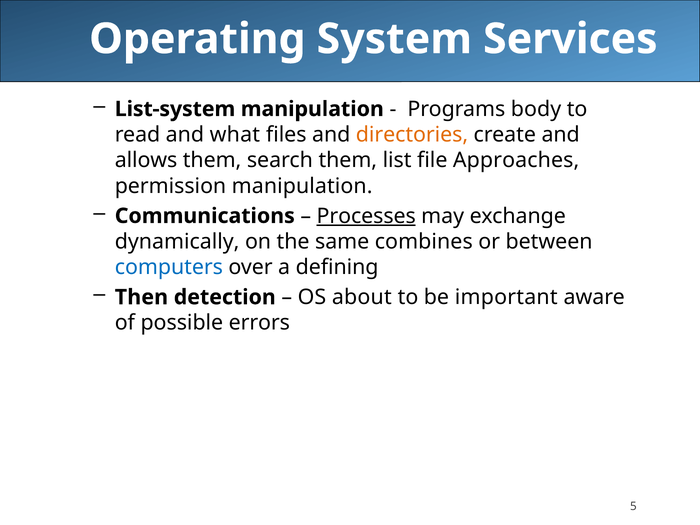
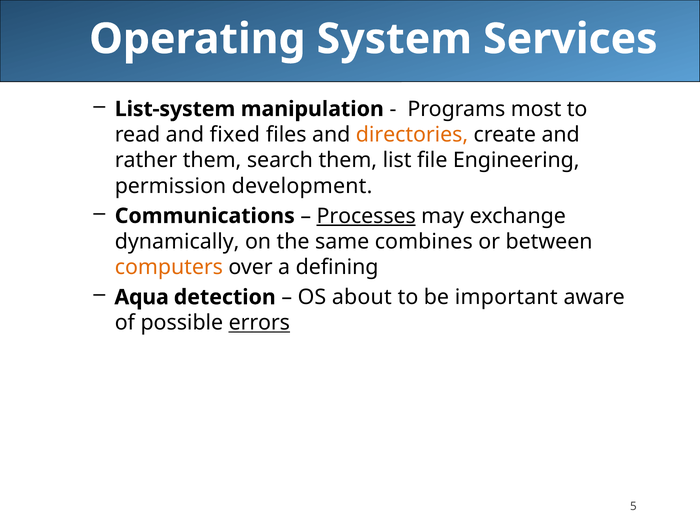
body: body -> most (536, 109)
what: what -> fixed (235, 135)
allows: allows -> rather (146, 160)
Approaches: Approaches -> Engineering (516, 160)
permission manipulation: manipulation -> development (302, 186)
computers colour: blue -> orange (169, 267)
Then: Then -> Aqua (142, 297)
errors underline: none -> present (259, 323)
